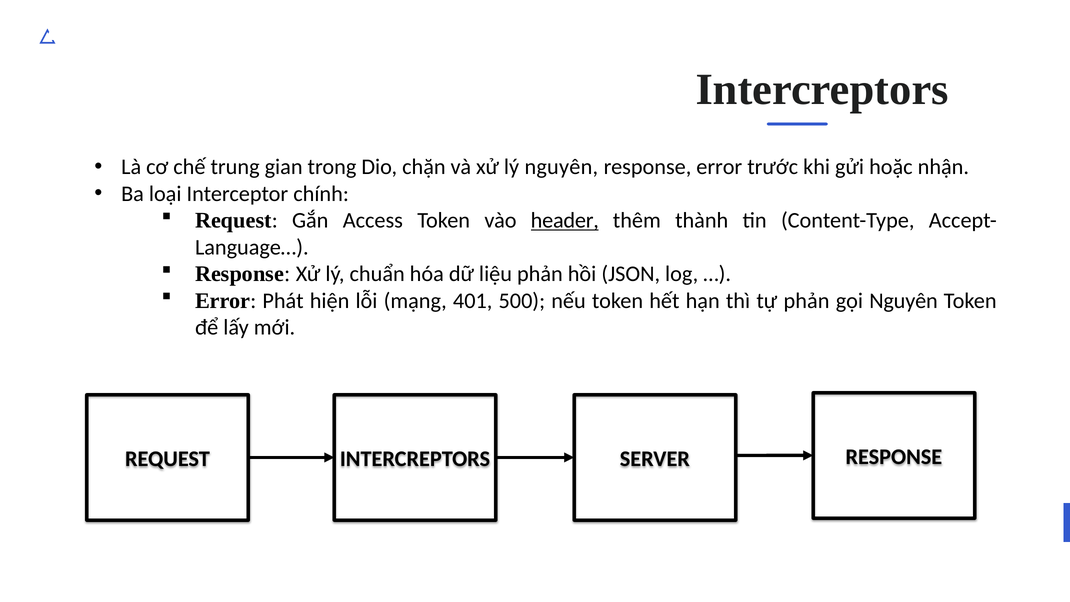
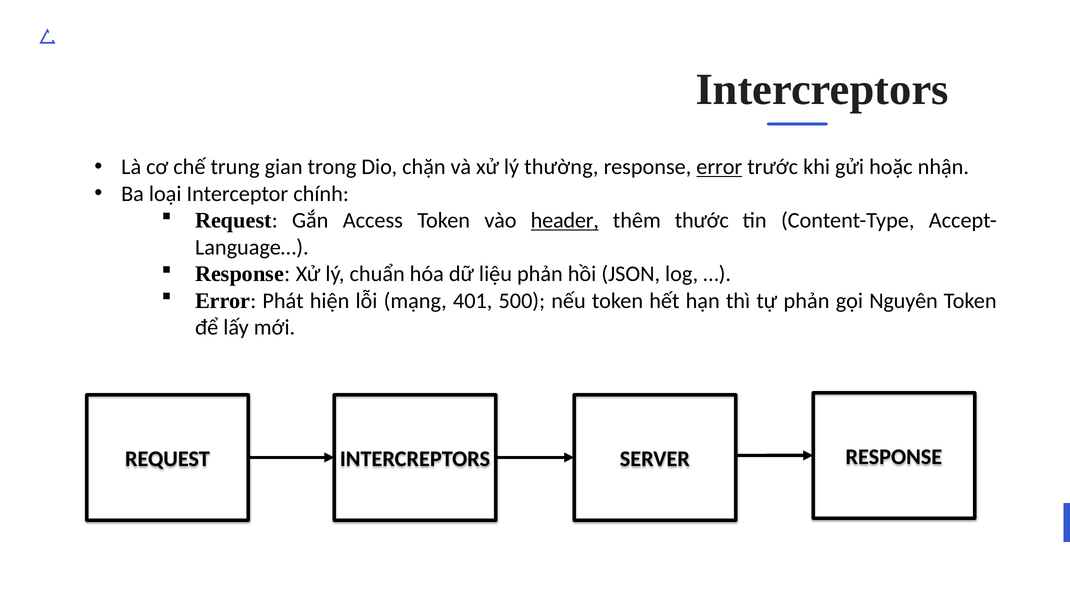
lý nguyên: nguyên -> thường (561, 167)
error underline: none -> present (719, 167)
thành: thành -> thước (702, 220)
